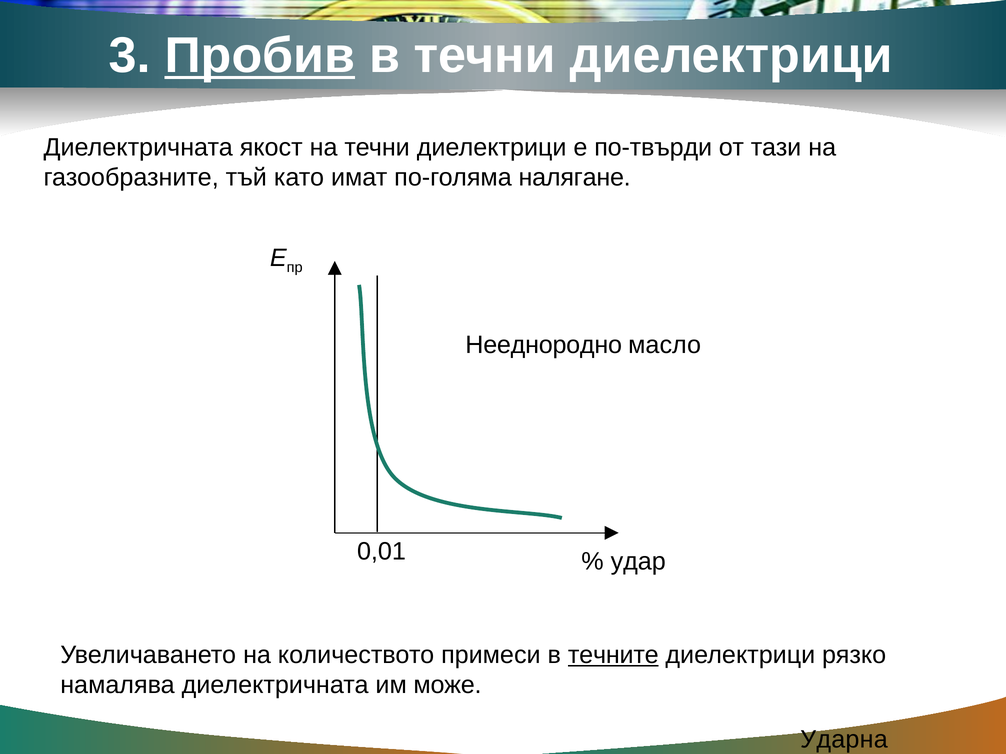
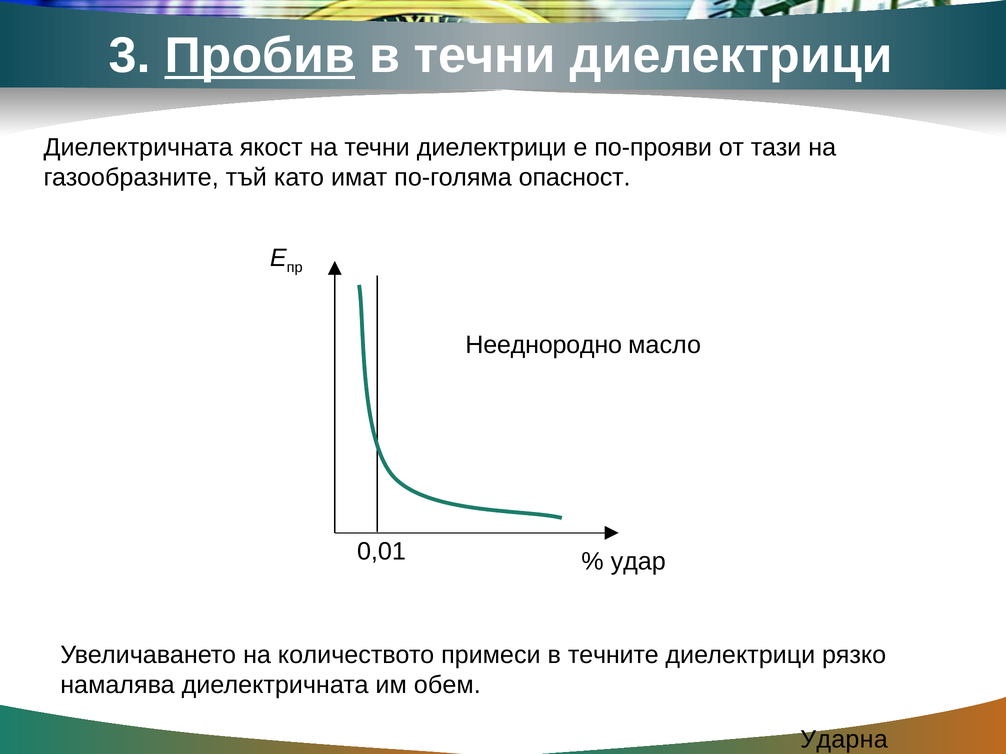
по-твърди: по-твърди -> по-прояви (653, 148)
налягане: налягане -> опасност (575, 178)
течните underline: present -> none (613, 655)
може: може -> обем (447, 686)
